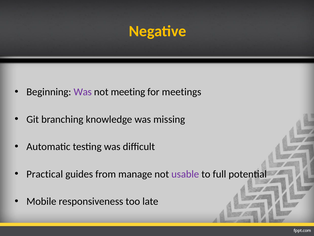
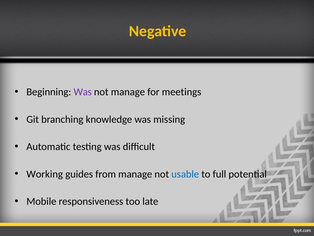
not meeting: meeting -> manage (128, 92)
Practical: Practical -> Working (45, 174)
usable colour: purple -> blue (185, 174)
